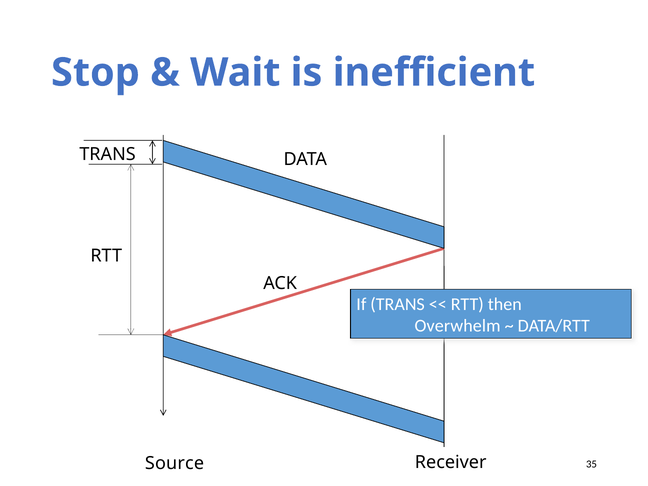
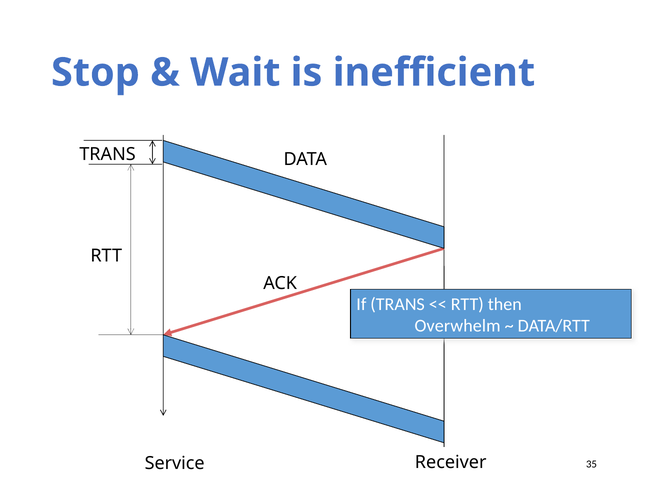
Source: Source -> Service (175, 463)
